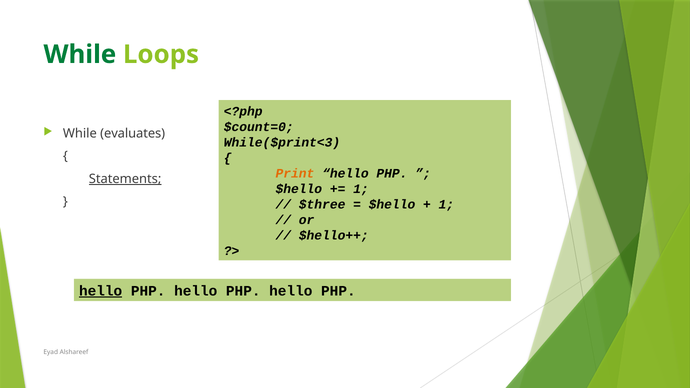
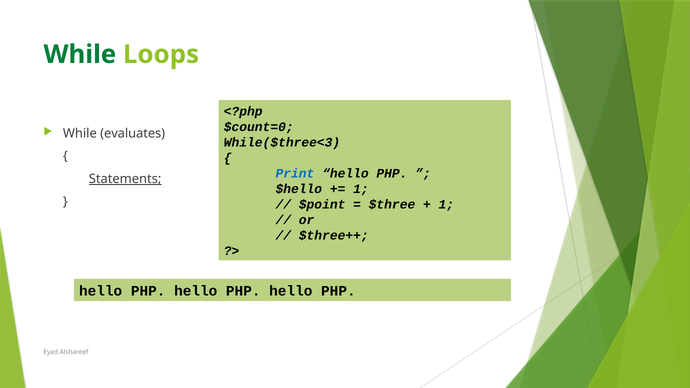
While($print<3: While($print<3 -> While($three<3 (282, 142)
Print colour: orange -> blue (295, 173)
$three: $three -> $point (322, 204)
$hello: $hello -> $three (392, 204)
$hello++: $hello++ -> $three++ (334, 235)
hello underline: present -> none (101, 291)
